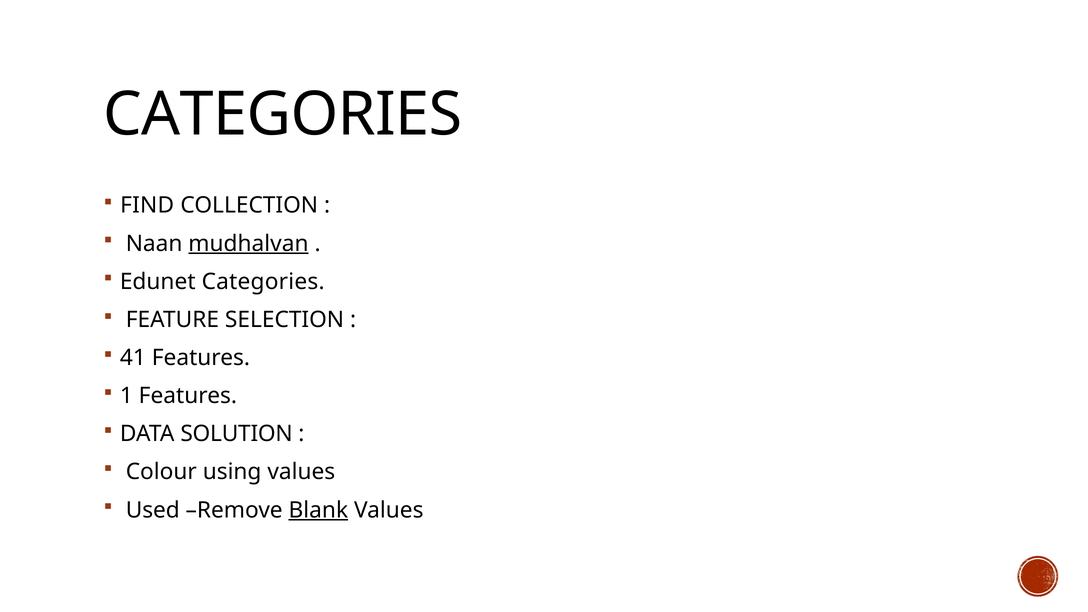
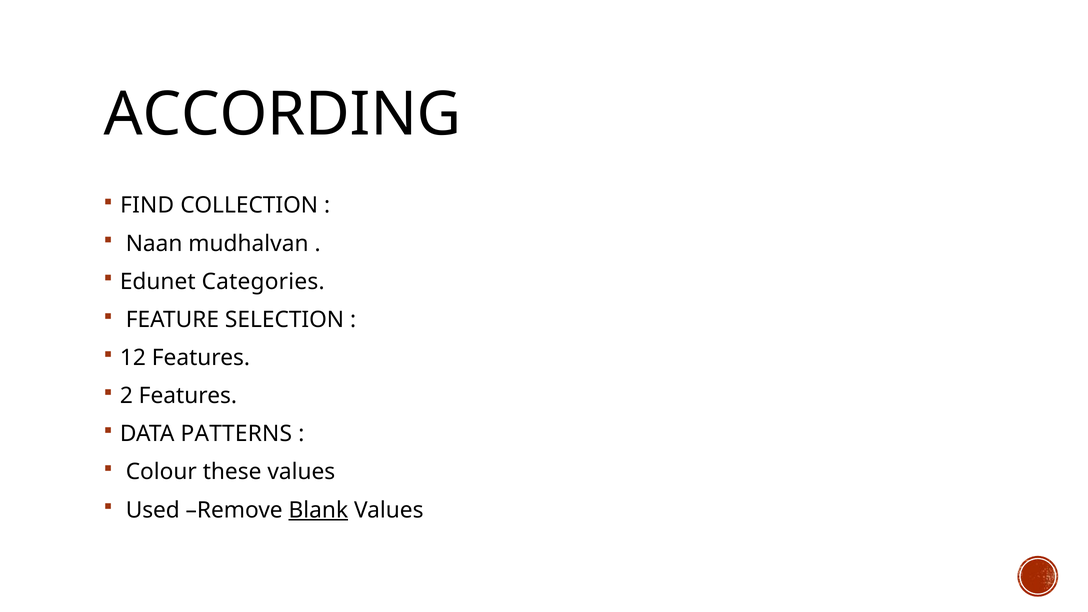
CATEGORIES: CATEGORIES -> ACCORDING (283, 115)
mudhalvan underline: present -> none (248, 244)
41: 41 -> 12 (133, 358)
1: 1 -> 2 (126, 396)
SOLUTION: SOLUTION -> PATTERNS (236, 434)
using: using -> these (232, 472)
